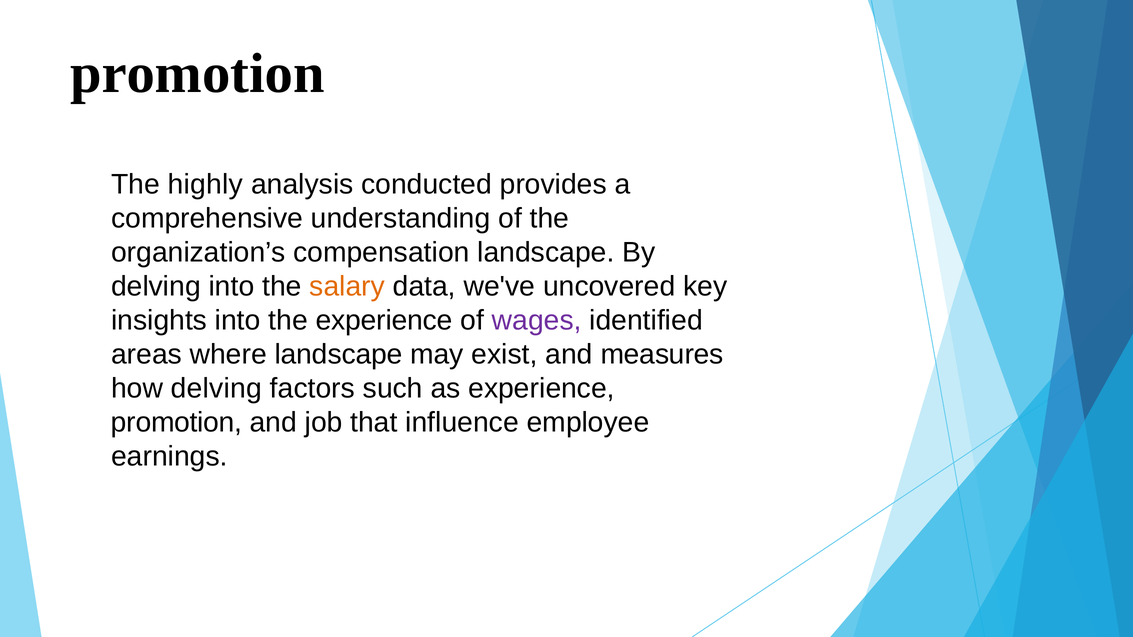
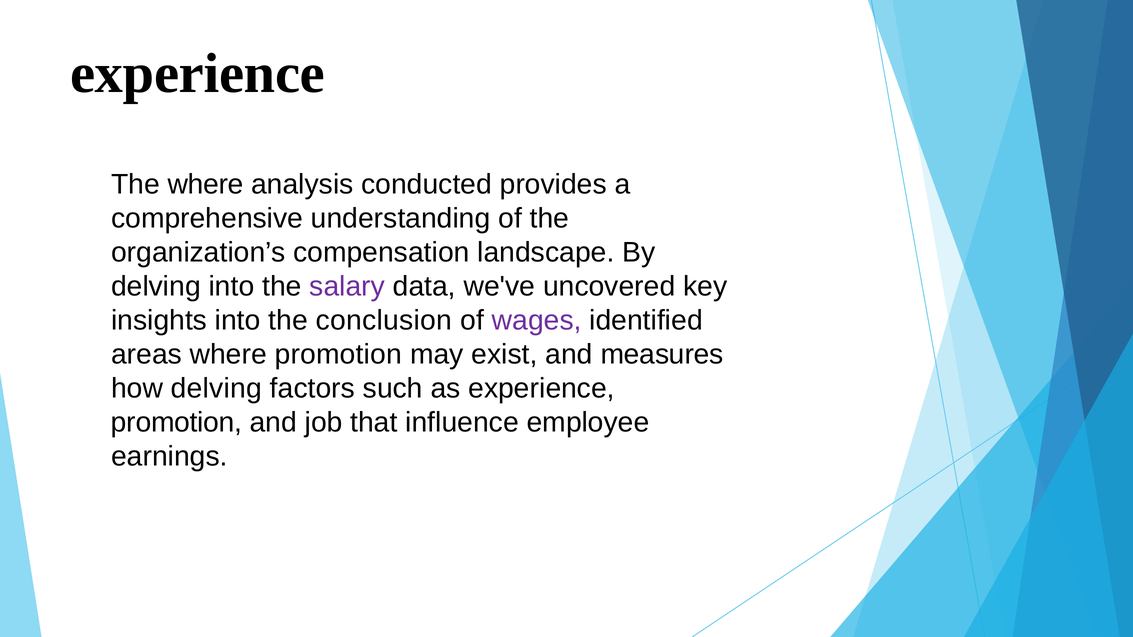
promotion: promotion -> experience (198, 74)
The highly: highly -> where (206, 185)
salary colour: orange -> purple (347, 287)
the experience: experience -> conclusion (384, 321)
where landscape: landscape -> promotion (338, 355)
